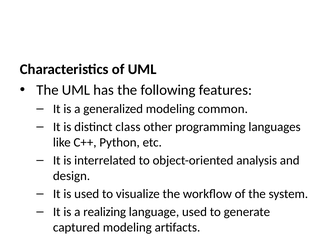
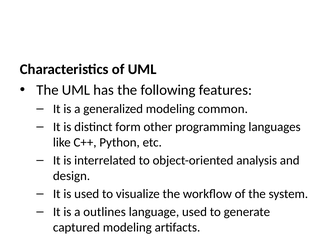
class: class -> form (128, 127)
realizing: realizing -> outlines (105, 212)
